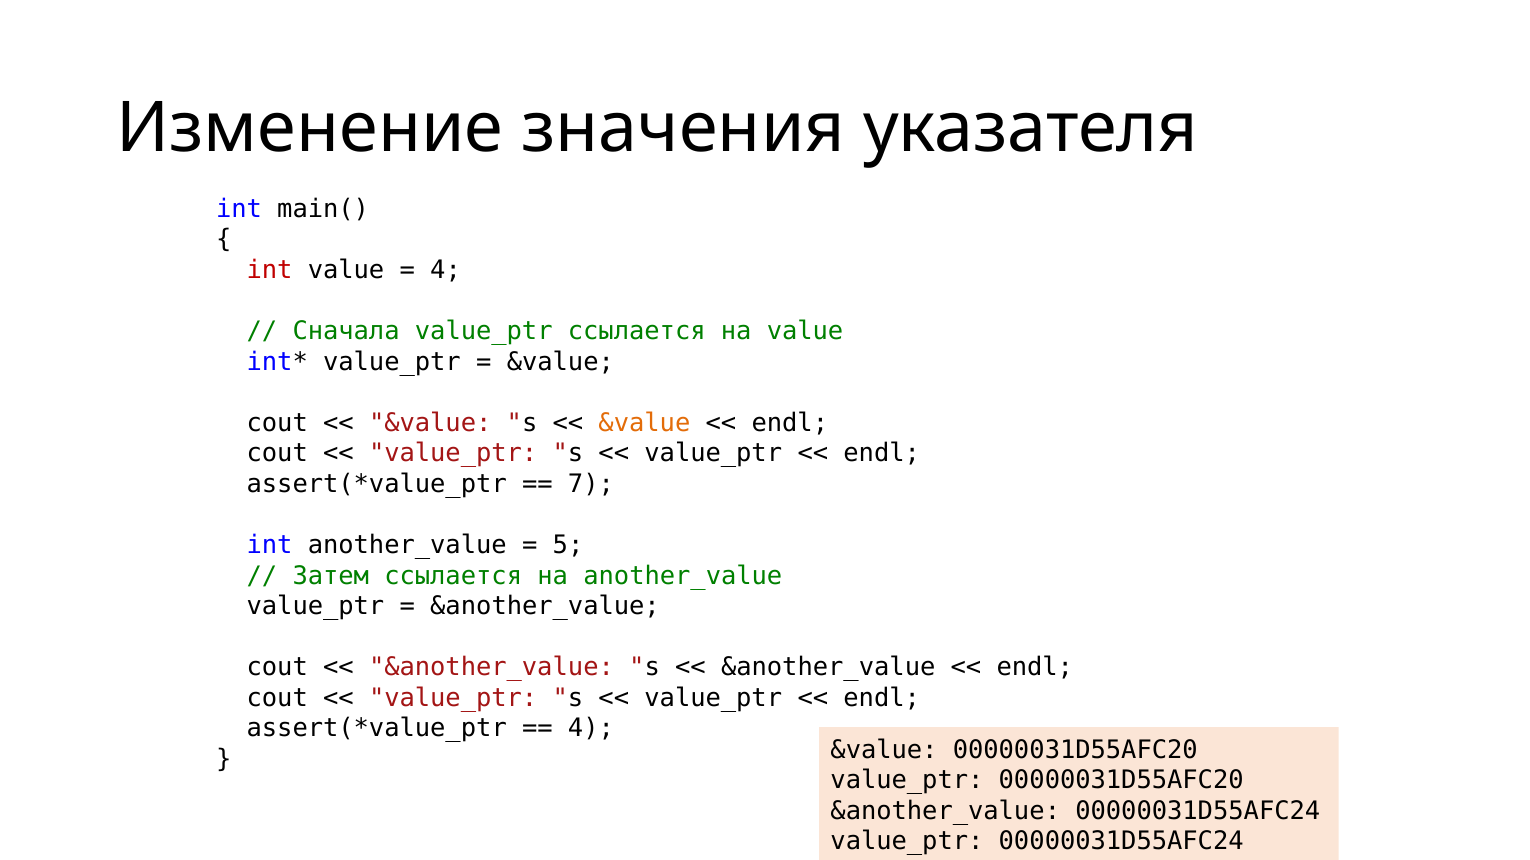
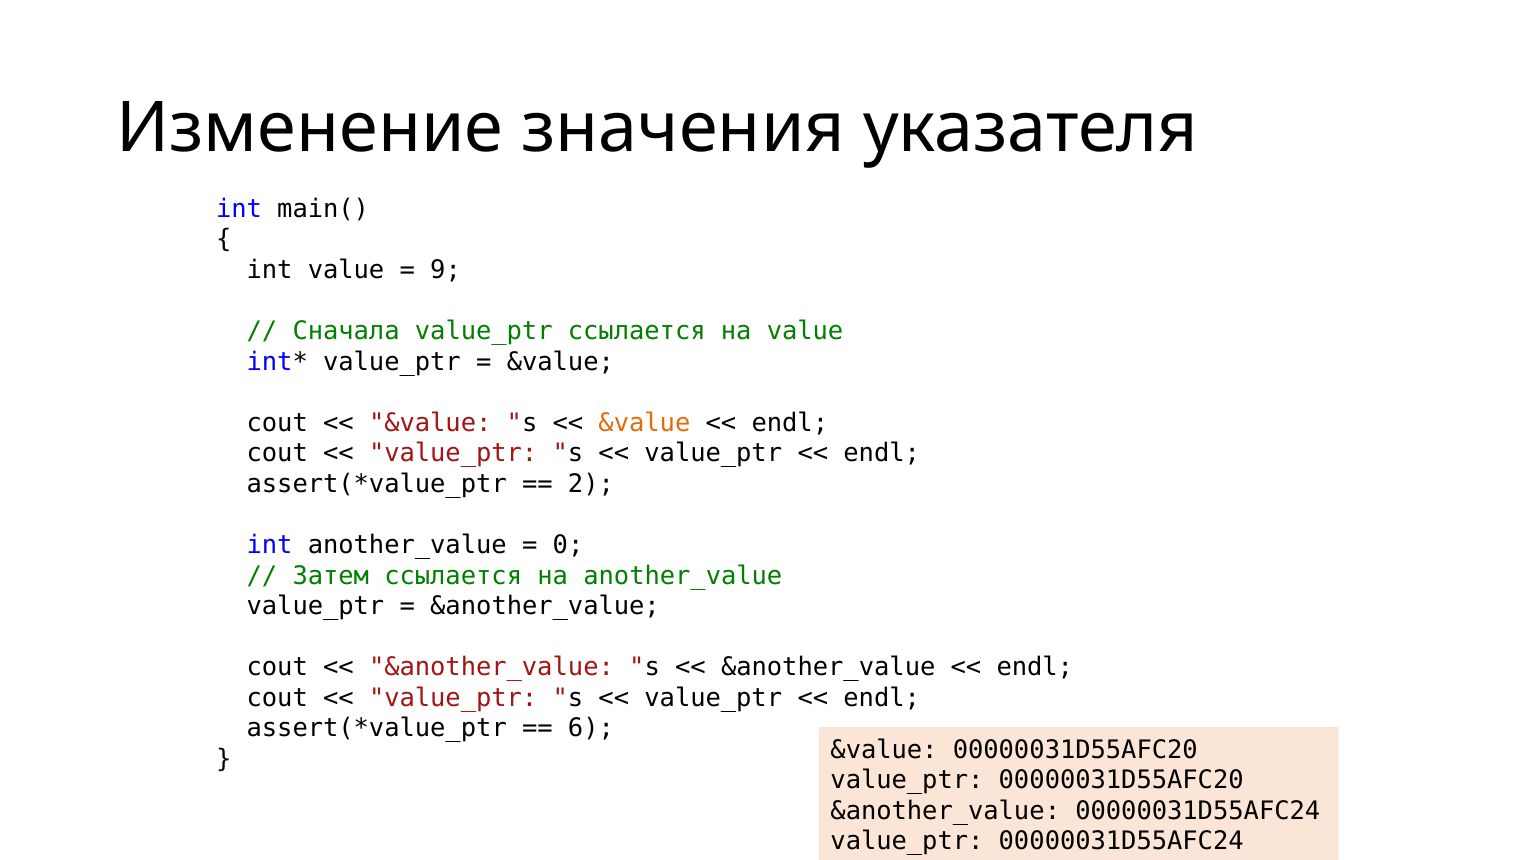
int colour: red -> black (270, 270)
4: 4 -> 9 (446, 270)
7: 7 -> 2 (591, 484)
5: 5 -> 0 (568, 545)
4: 4 -> 6 (591, 729)
